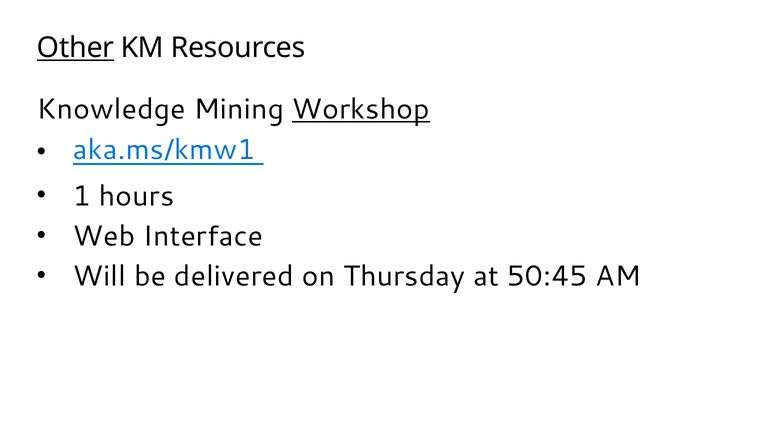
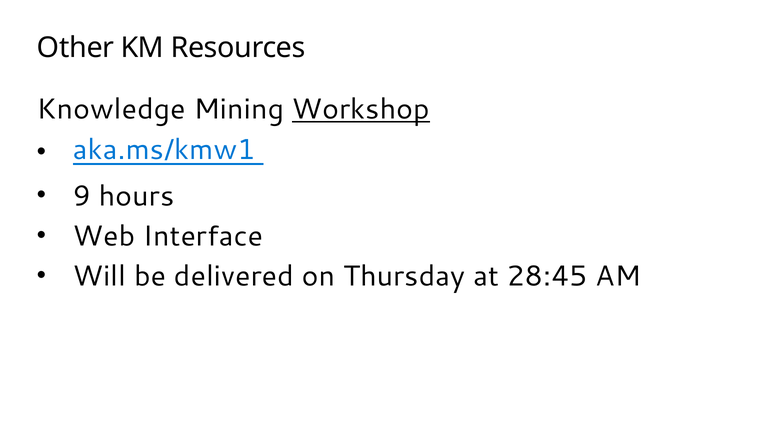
Other underline: present -> none (76, 48)
1: 1 -> 9 (82, 196)
50:45: 50:45 -> 28:45 (547, 276)
